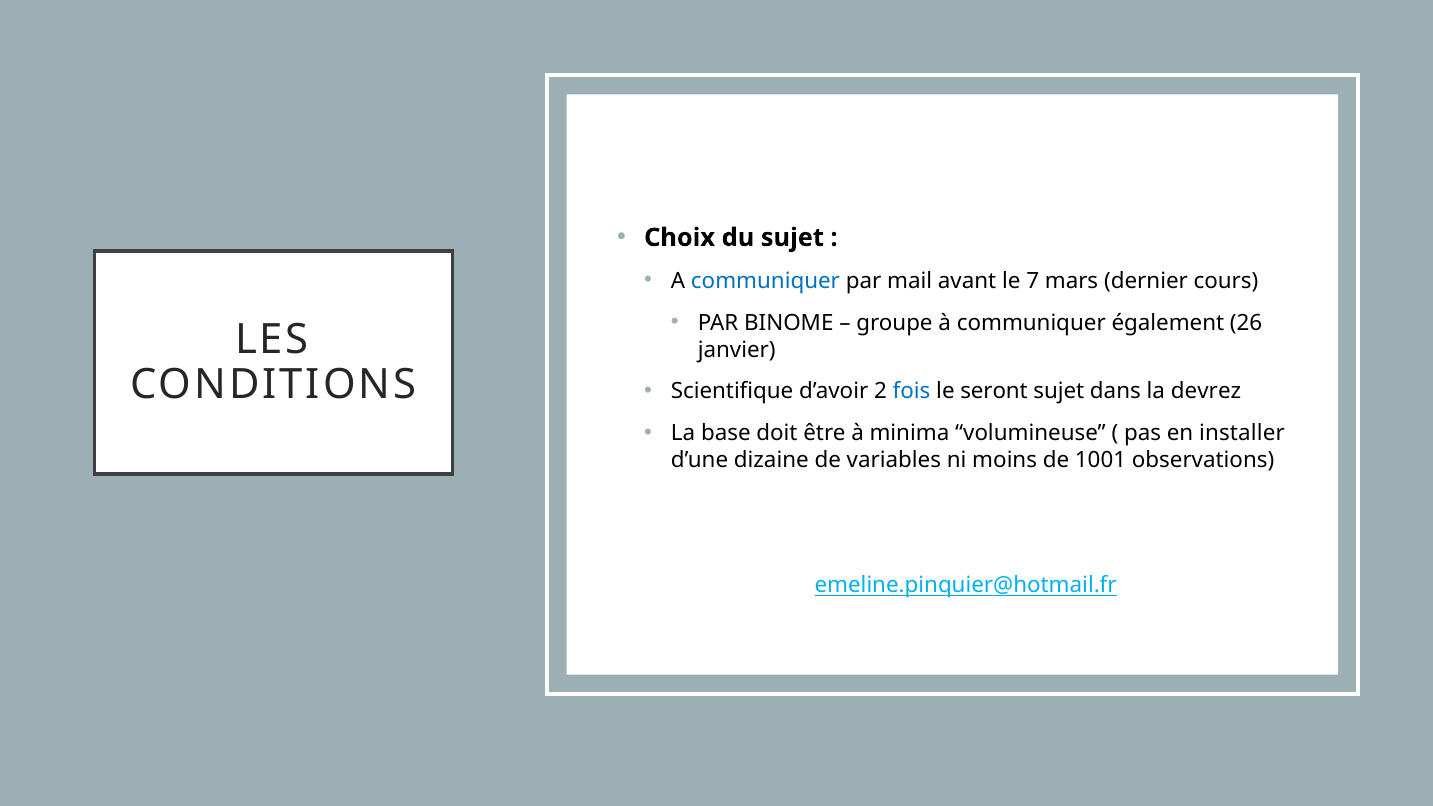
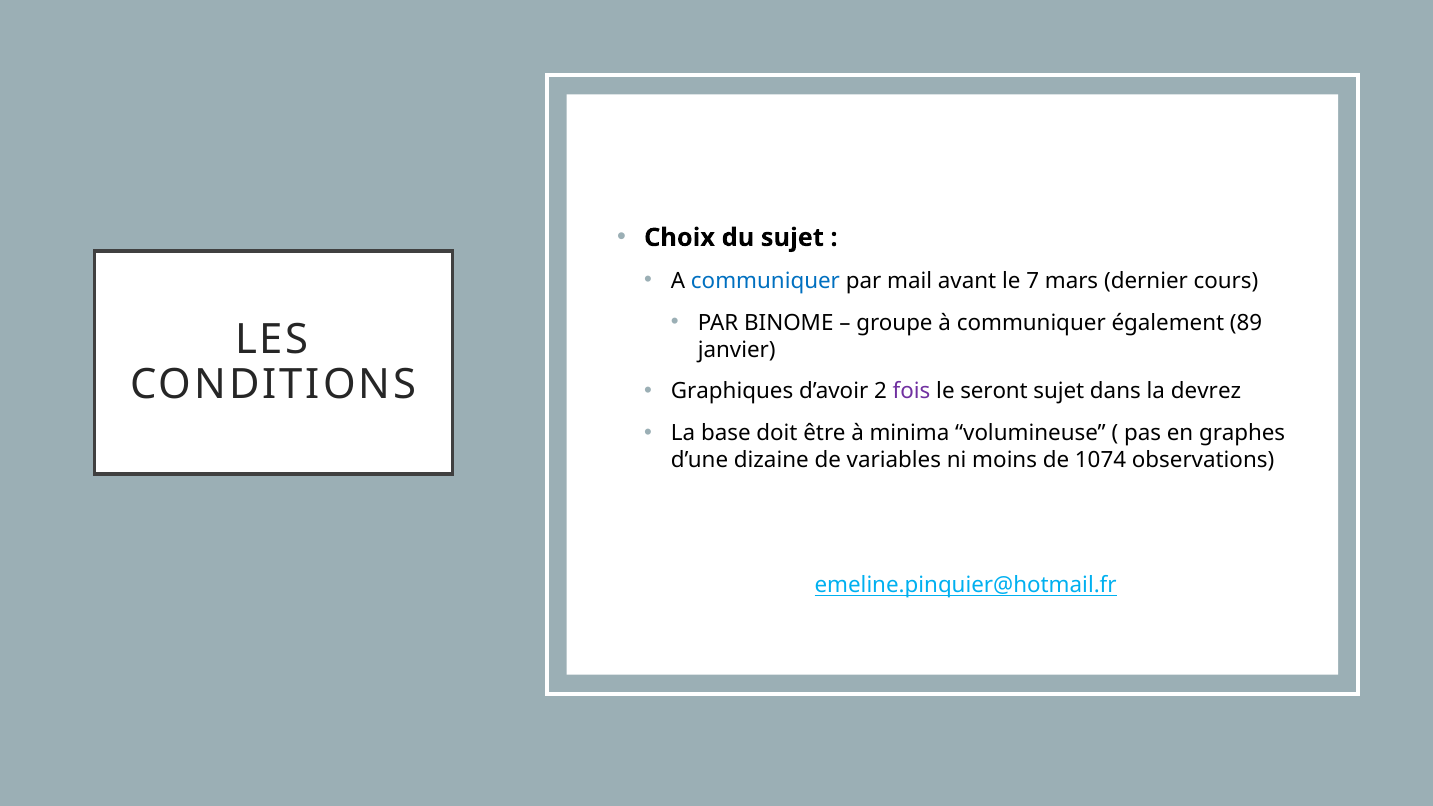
26: 26 -> 89 (1246, 323)
Scientifique: Scientifique -> Graphiques (732, 391)
fois colour: blue -> purple (912, 391)
installer: installer -> graphes (1242, 433)
1001: 1001 -> 1074 (1101, 460)
